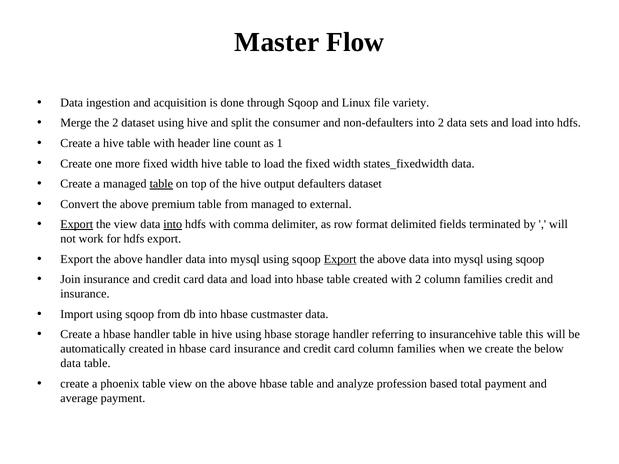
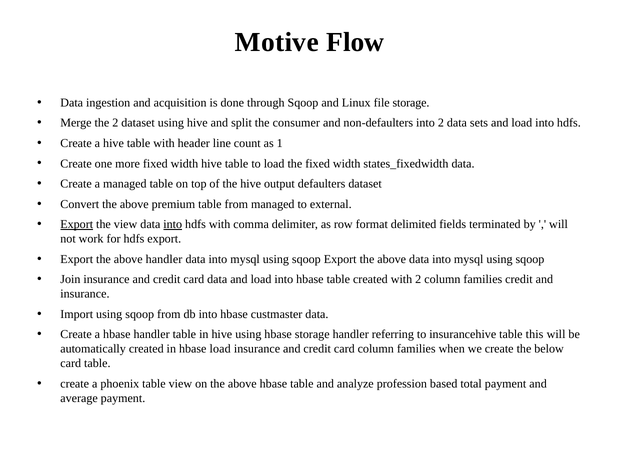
Master: Master -> Motive (277, 42)
file variety: variety -> storage (411, 103)
table underline: present -> none (161, 184)
Export underline: present -> none (340, 259)
hbase card: card -> load (220, 349)
data: data -> card (71, 364)
